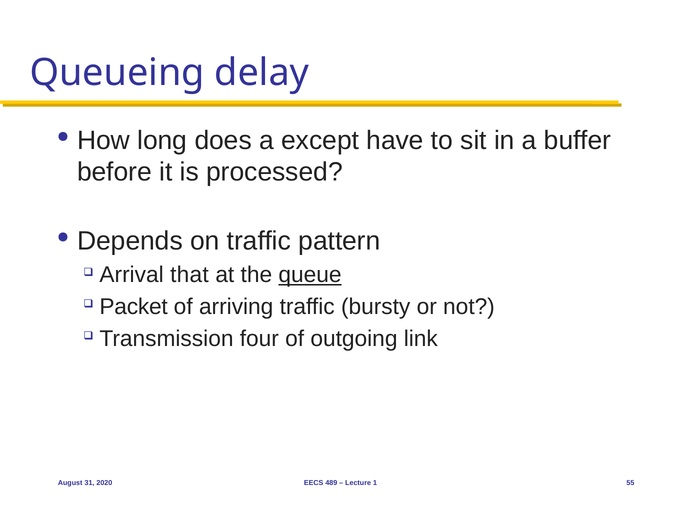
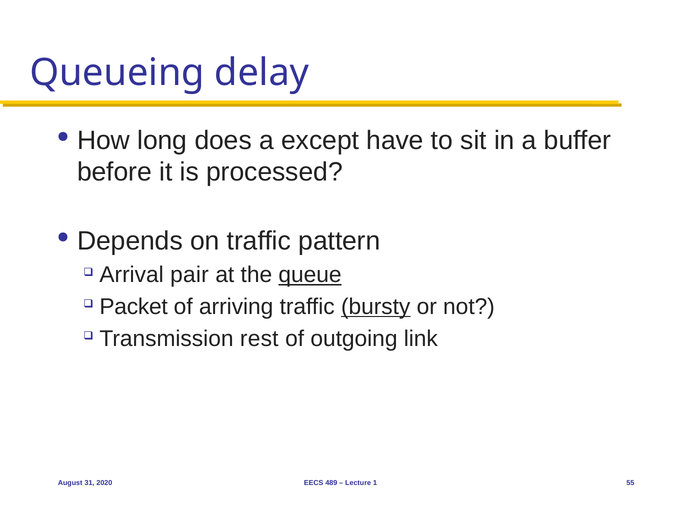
that: that -> pair (189, 275)
bursty underline: none -> present (376, 307)
four: four -> rest (259, 338)
